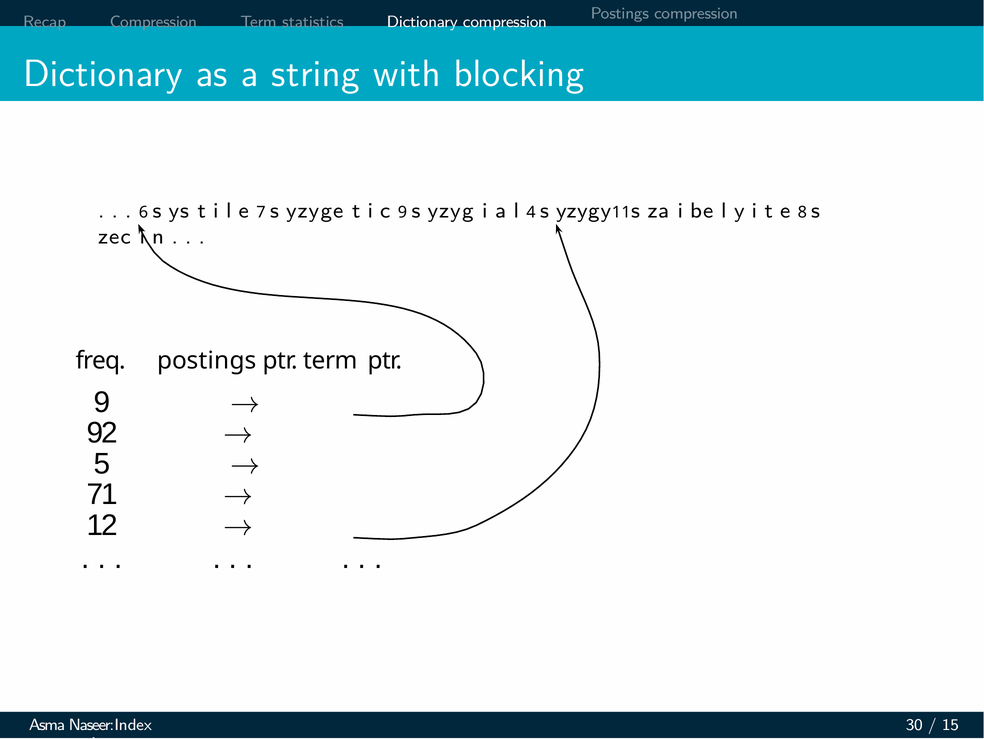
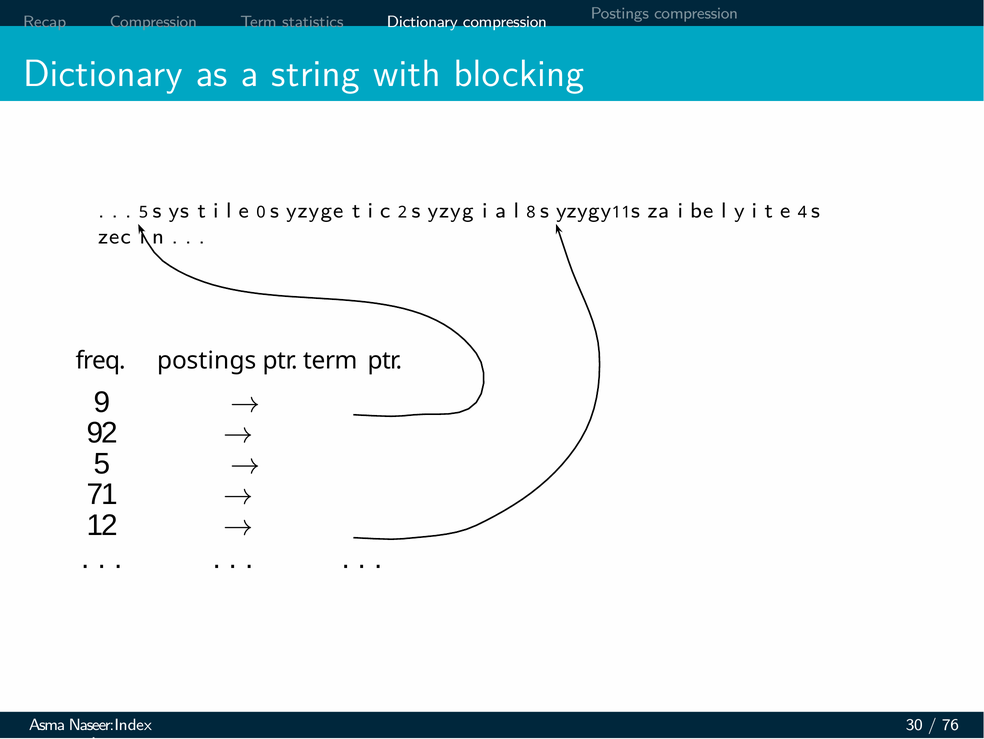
6: 6 -> 5 (144, 212)
7: 7 -> 0 (261, 212)
c 9: 9 -> 2 (403, 212)
4: 4 -> 8 (531, 212)
8: 8 -> 4 (802, 212)
15: 15 -> 76 (950, 724)
